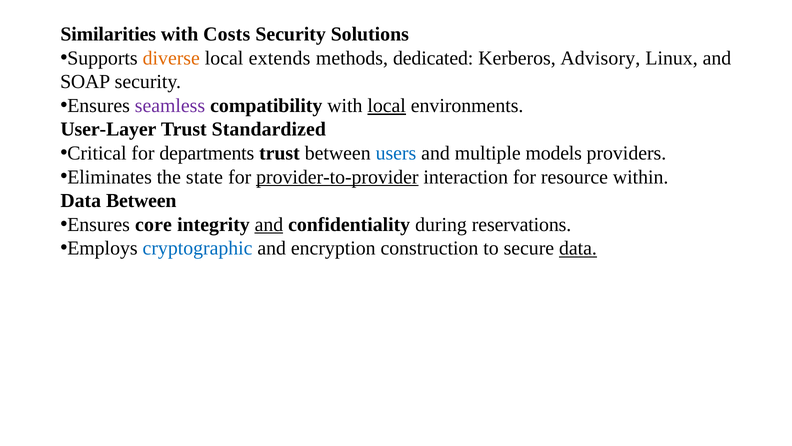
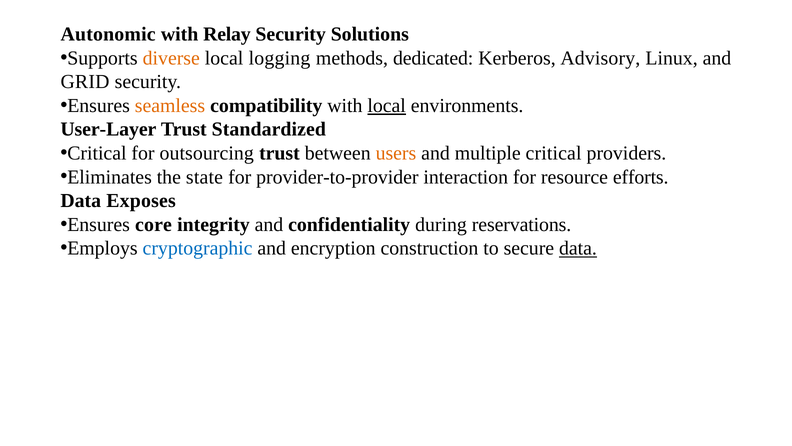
Similarities: Similarities -> Autonomic (108, 34)
Costs: Costs -> Relay (227, 34)
extends: extends -> logging (280, 58)
SOAP: SOAP -> GRID (85, 82)
seamless colour: purple -> orange (170, 106)
departments: departments -> outsourcing (207, 153)
users colour: blue -> orange (396, 153)
multiple models: models -> critical (554, 153)
provider-to-provider underline: present -> none (337, 177)
within: within -> efforts (641, 177)
Data Between: Between -> Exposes (141, 201)
and underline: present -> none (269, 224)
